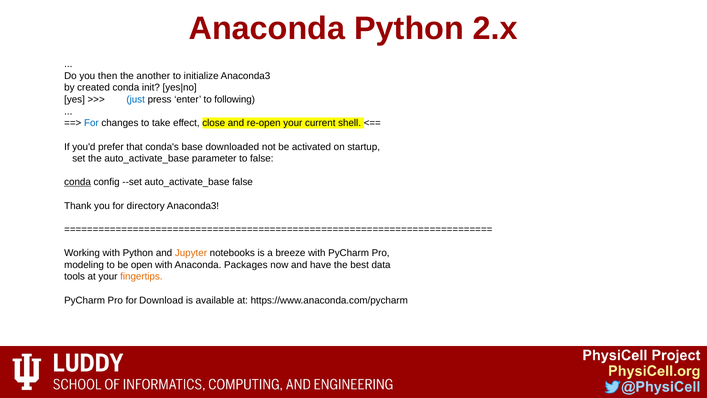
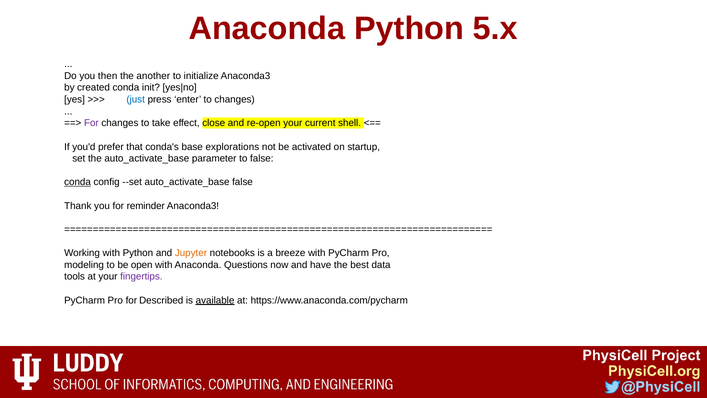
2.x: 2.x -> 5.x (495, 28)
to following: following -> changes (235, 99)
For colour: blue -> purple (91, 123)
downloaded: downloaded -> explorations (232, 147)
directory: directory -> reminder (146, 206)
Packages: Packages -> Questions (246, 265)
fingertips colour: orange -> purple (141, 276)
Download: Download -> Described (161, 300)
available underline: none -> present (215, 300)
